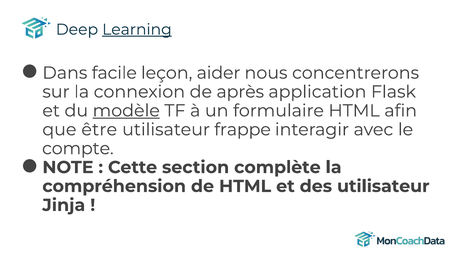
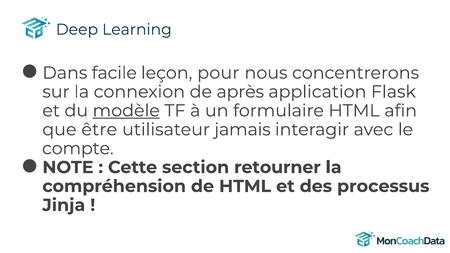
Learning underline: present -> none (137, 30)
aider: aider -> pour (218, 73)
frappe: frappe -> jamais (243, 130)
complète: complète -> retourner (277, 167)
des utilisateur: utilisateur -> processus (383, 186)
